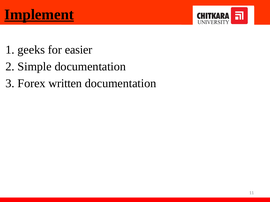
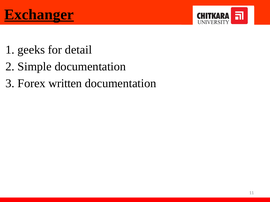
Implement: Implement -> Exchanger (39, 15)
easier: easier -> detail (78, 50)
